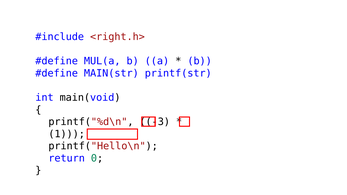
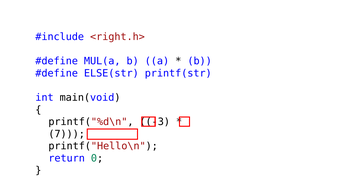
MAIN(str: MAIN(str -> ELSE(str (111, 73)
1: 1 -> 7 (67, 134)
